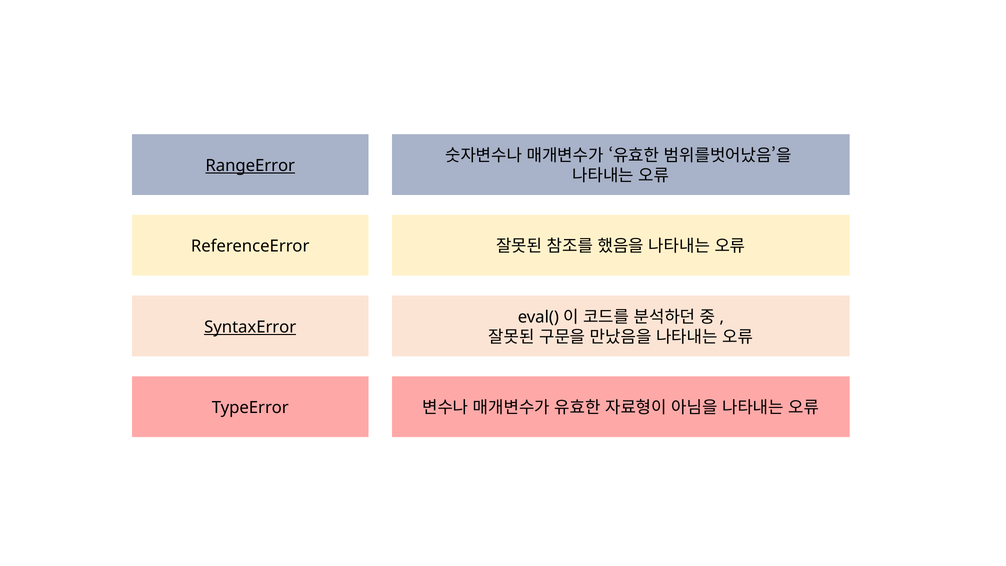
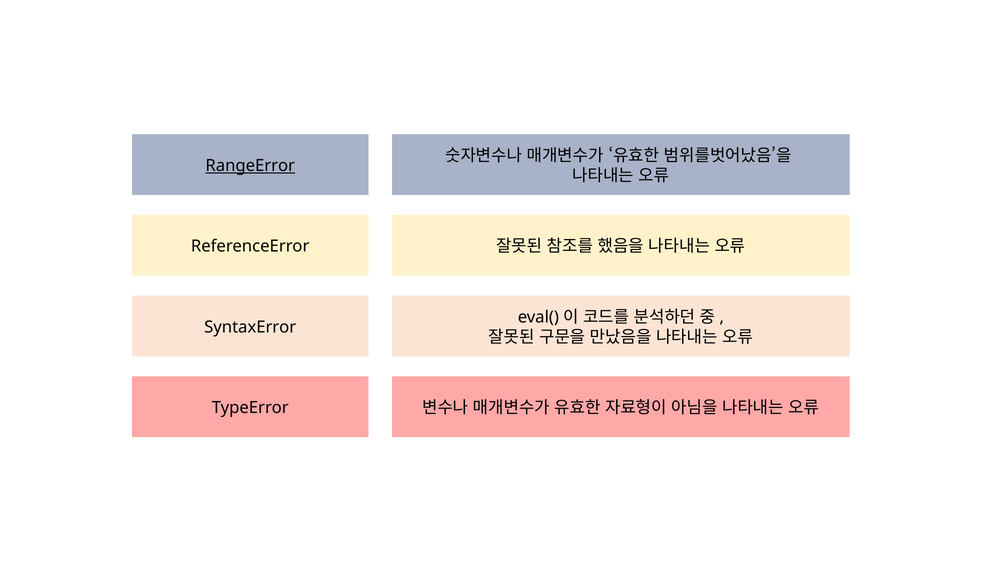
SyntaxError underline: present -> none (250, 327)
